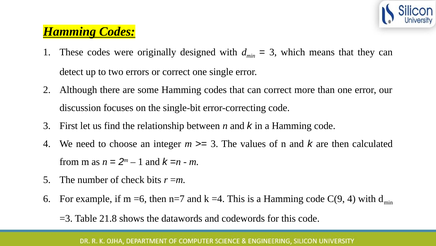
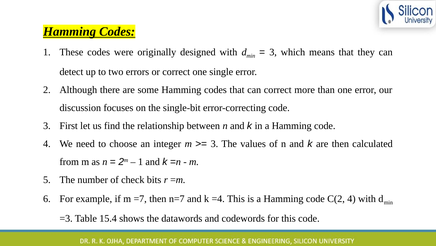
=6: =6 -> =7 (140, 198)
C(9: C(9 -> C(2 (336, 198)
21.8: 21.8 -> 15.4 (108, 218)
